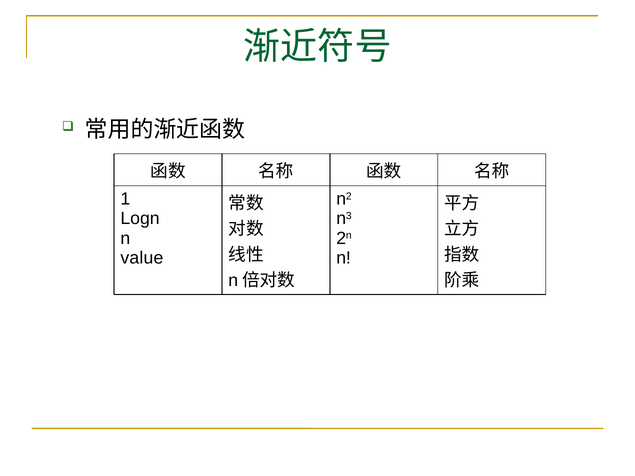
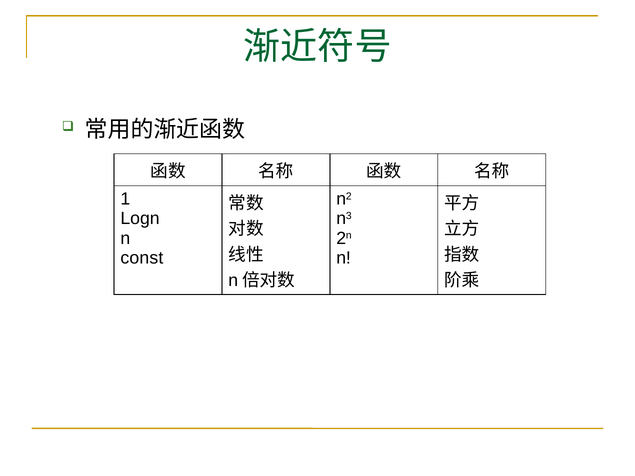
value: value -> const (142, 258)
